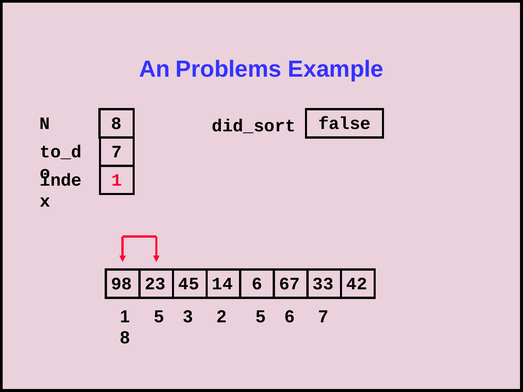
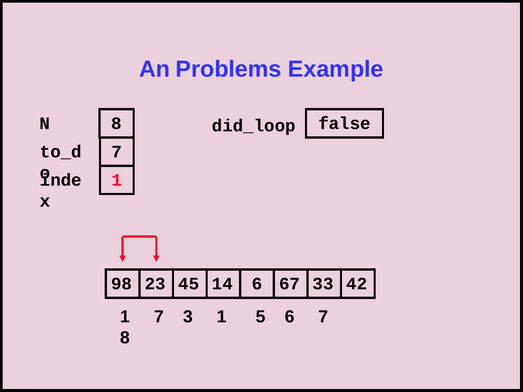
did_sort: did_sort -> did_loop (254, 126)
1 5: 5 -> 7 (159, 317)
3 2: 2 -> 1 (222, 317)
